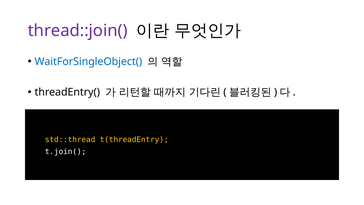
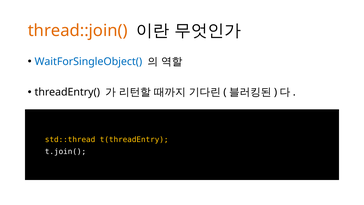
thread::join( colour: purple -> orange (78, 31)
